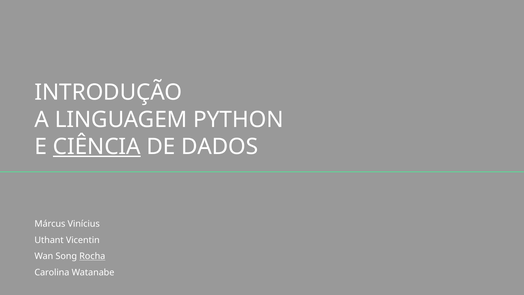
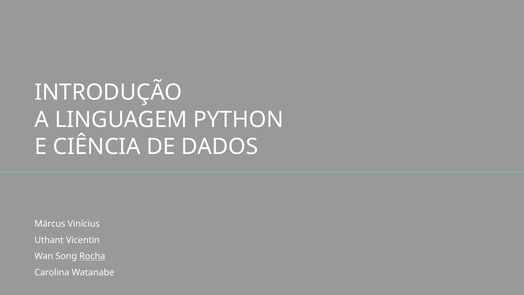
CIÊNCIA underline: present -> none (97, 147)
